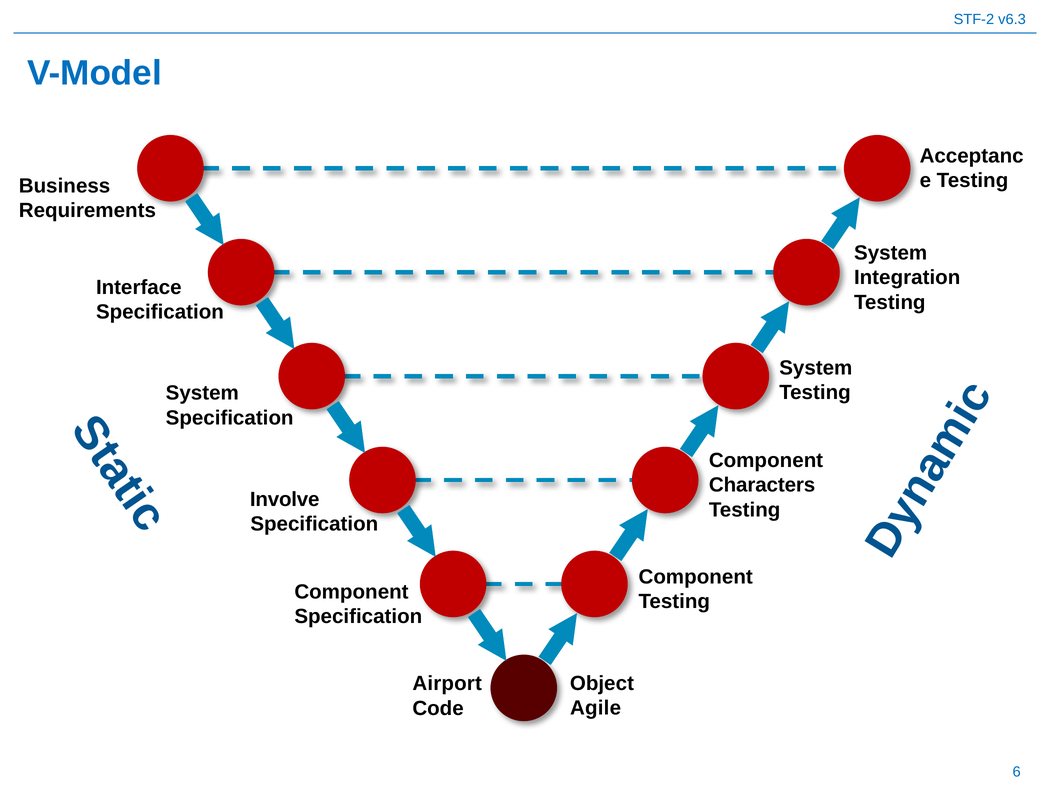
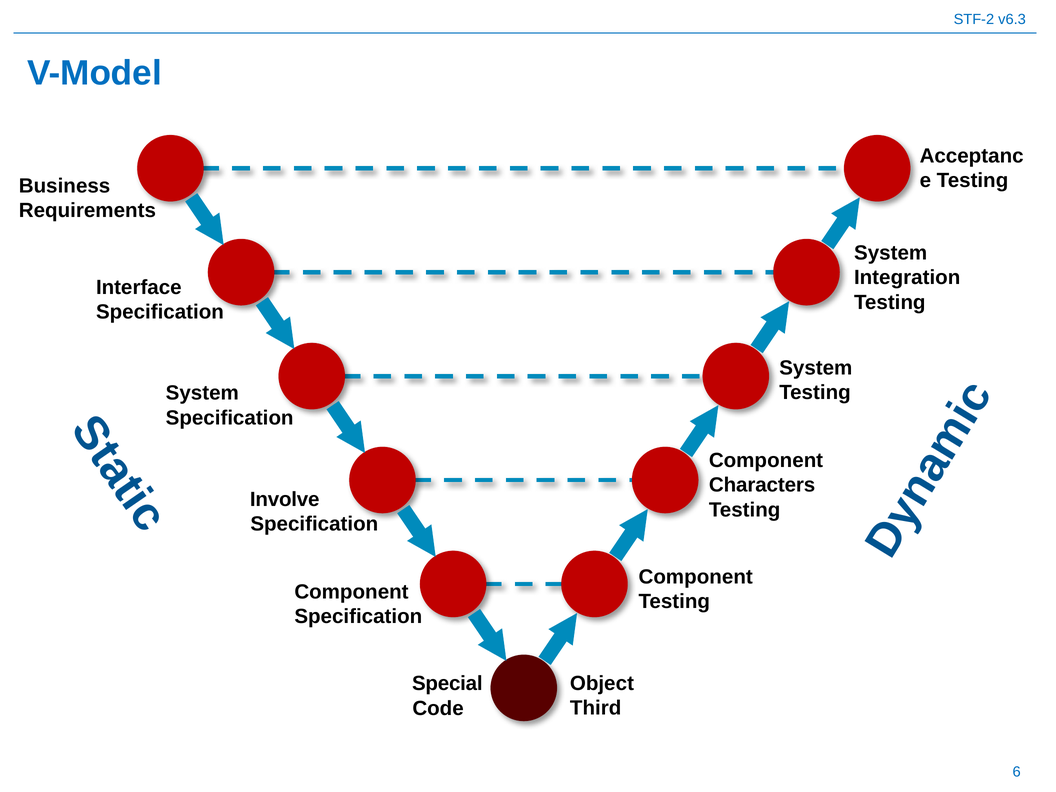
Airport: Airport -> Special (447, 684)
Agile: Agile -> Third (596, 708)
